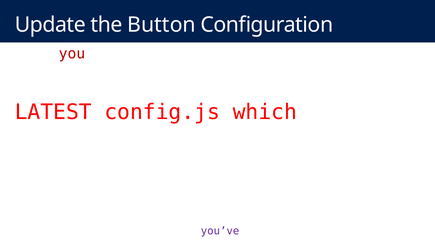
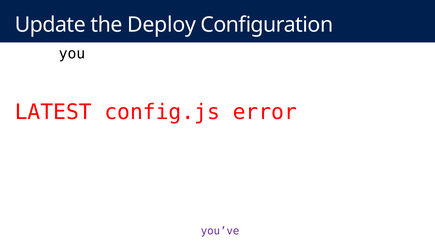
Button: Button -> Deploy (162, 25)
you colour: red -> black (72, 54)
which: which -> error (265, 112)
